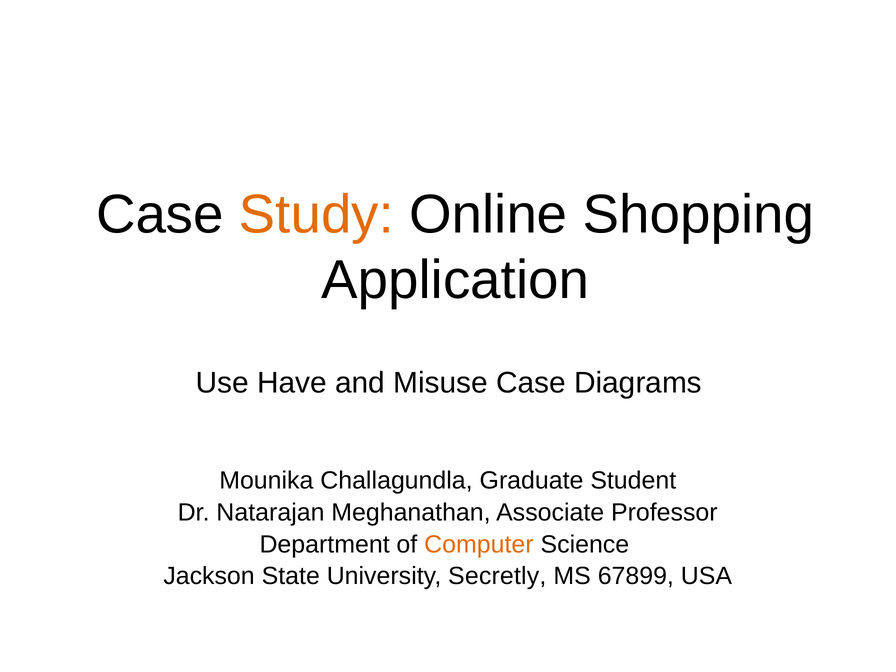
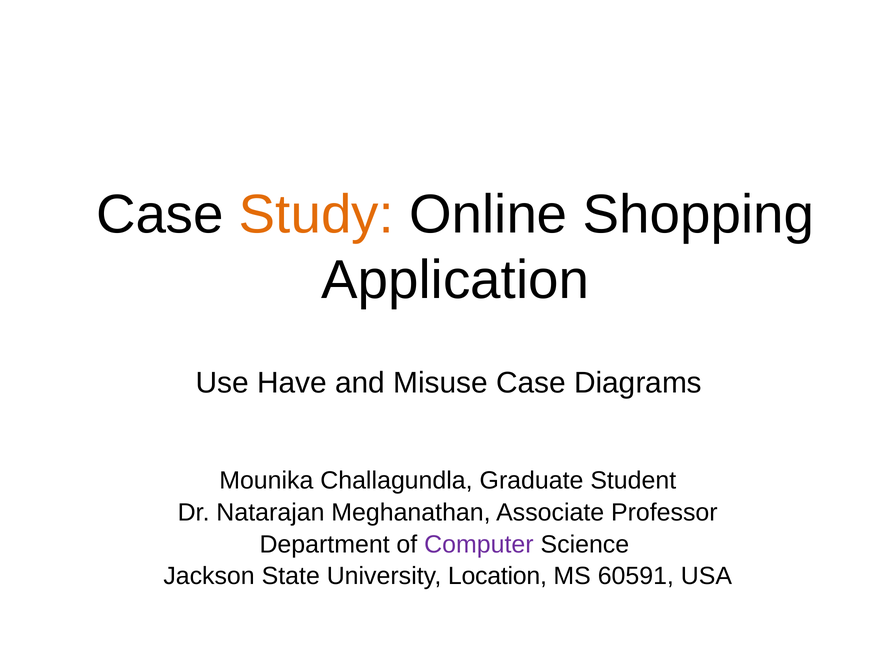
Computer colour: orange -> purple (479, 544)
Secretly: Secretly -> Location (497, 576)
67899: 67899 -> 60591 (636, 576)
